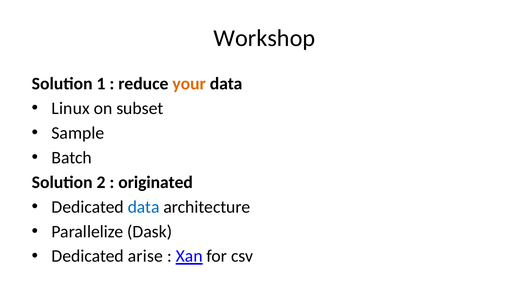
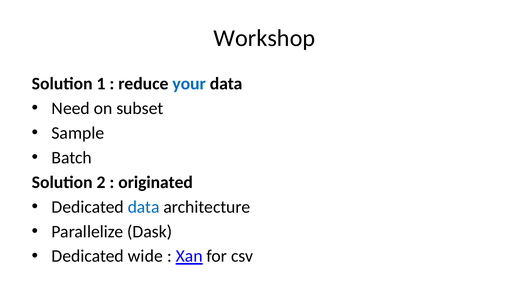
your colour: orange -> blue (189, 84)
Linux: Linux -> Need (71, 109)
arise: arise -> wide (145, 257)
